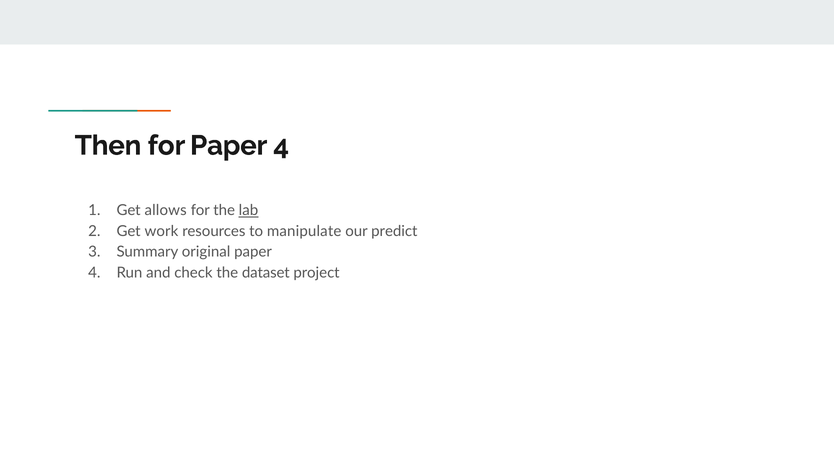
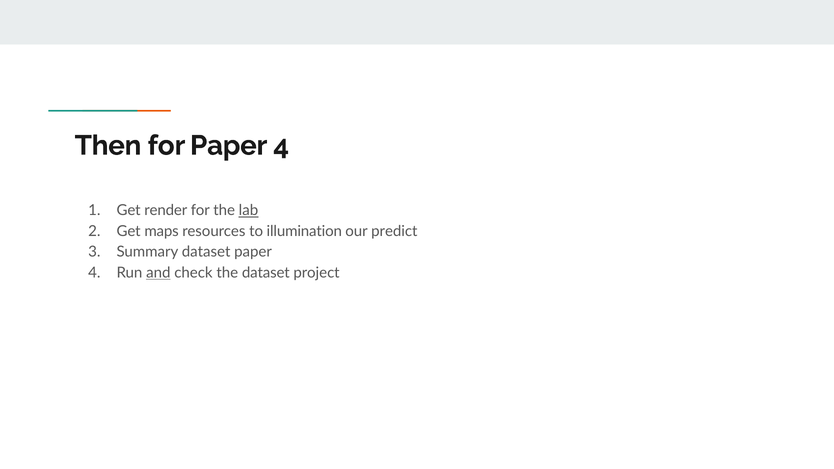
allows: allows -> render (166, 211)
work: work -> maps (162, 231)
manipulate: manipulate -> illumination (304, 231)
Summary original: original -> dataset (206, 252)
and underline: none -> present (158, 273)
